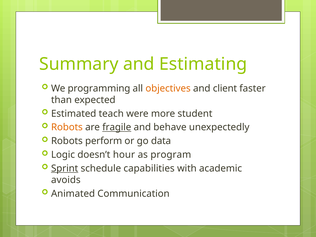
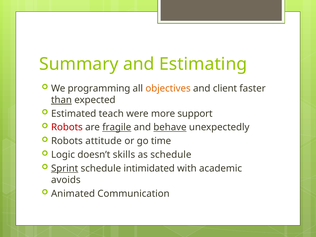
than underline: none -> present (61, 100)
student: student -> support (195, 114)
Robots colour: orange -> red (67, 127)
behave underline: none -> present (170, 127)
perform: perform -> attitude (104, 141)
data: data -> time (161, 141)
hour: hour -> skills (124, 155)
as program: program -> schedule (171, 155)
capabilities: capabilities -> intimidated (149, 168)
